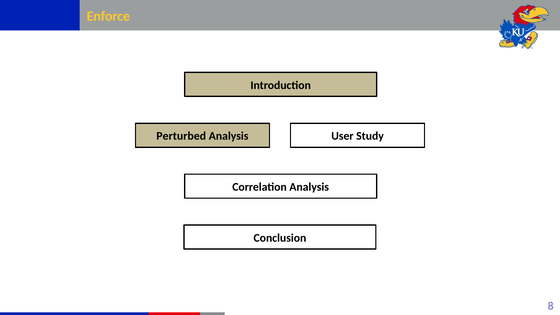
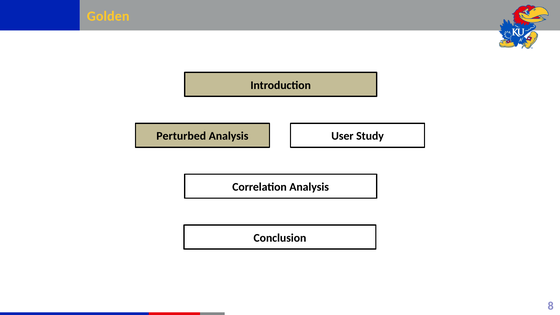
Enforce: Enforce -> Golden (108, 16)
